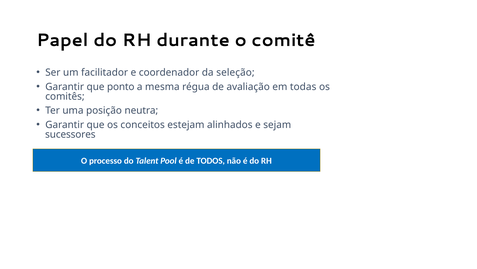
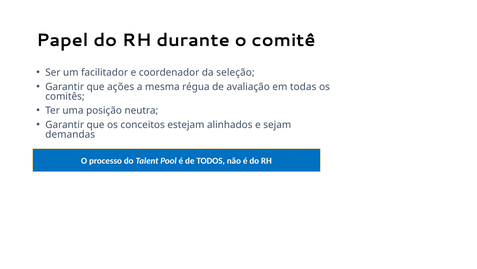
ponto: ponto -> ações (121, 87)
sucessores: sucessores -> demandas (70, 134)
